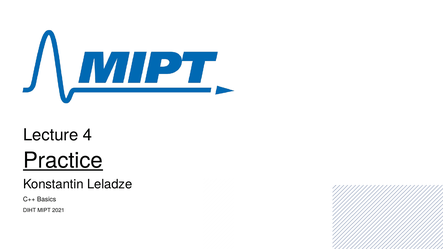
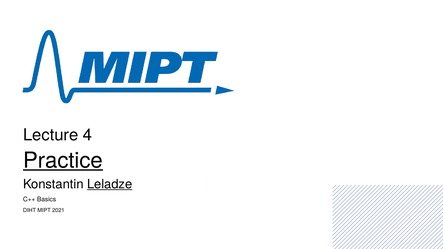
Leladze underline: none -> present (110, 184)
